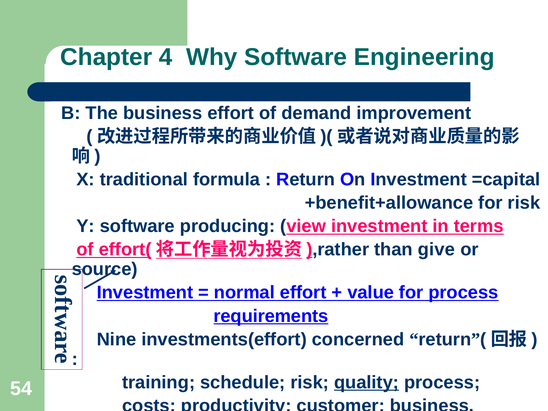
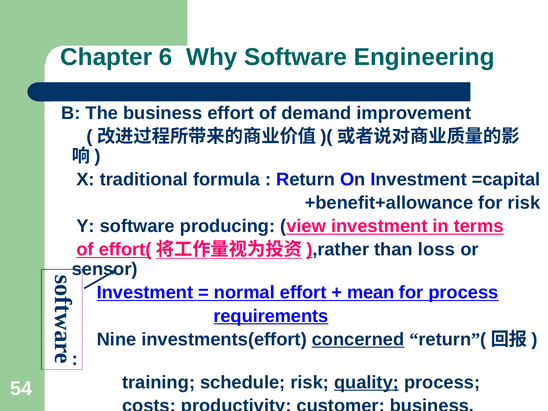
4: 4 -> 6 (166, 57)
give: give -> loss (436, 250)
source: source -> sensor (105, 269)
value: value -> mean (371, 293)
concerned underline: none -> present (358, 339)
